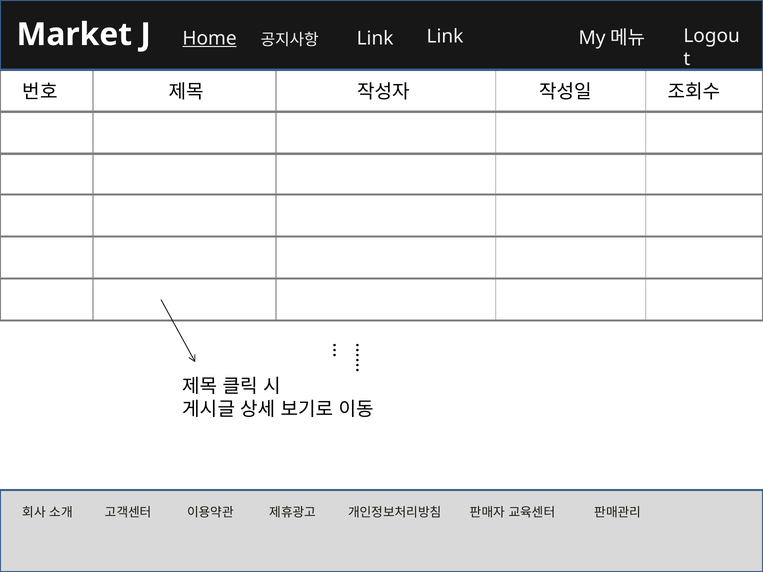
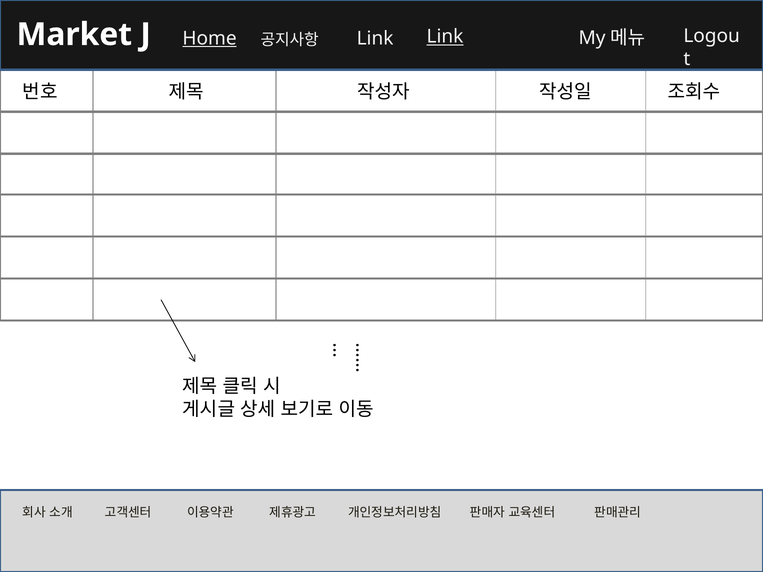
Link underline: none -> present (445, 37)
